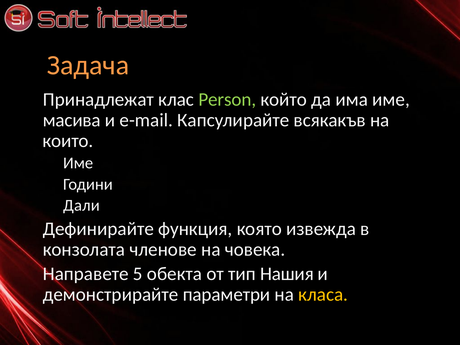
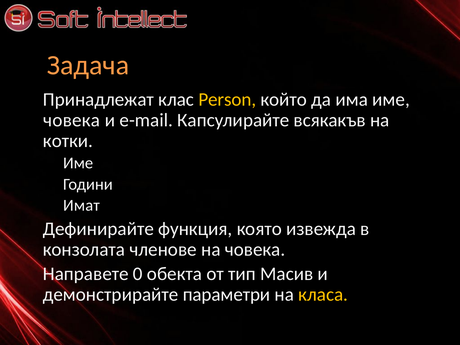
Person colour: light green -> yellow (227, 99)
масива: масива -> човека (72, 120)
които: които -> котки (68, 141)
Дали: Дали -> Имат (81, 205)
5: 5 -> 0 (138, 274)
Нашия: Нашия -> Масив (287, 274)
